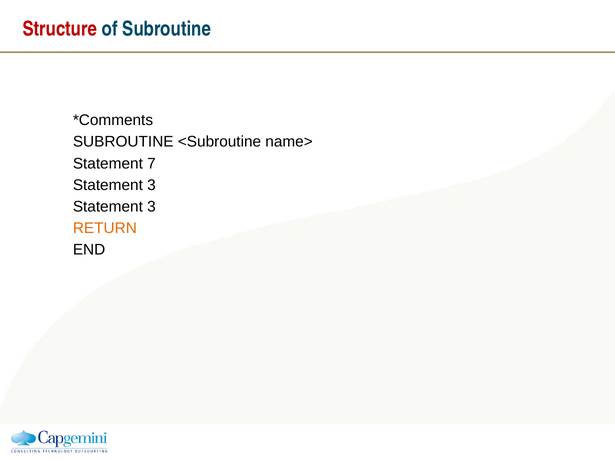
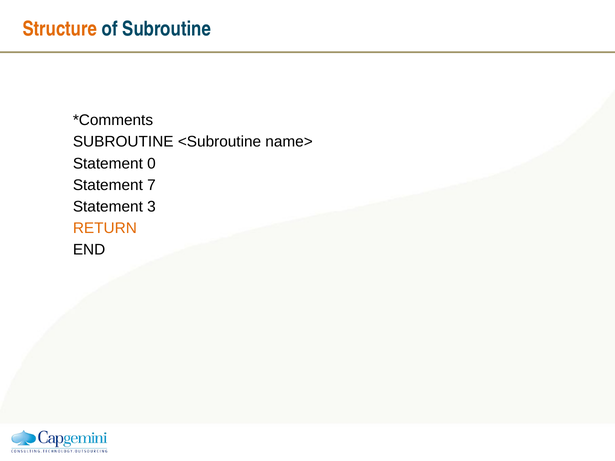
Structure colour: red -> orange (60, 29)
7: 7 -> 0 (151, 164)
3: 3 -> 7 (151, 185)
